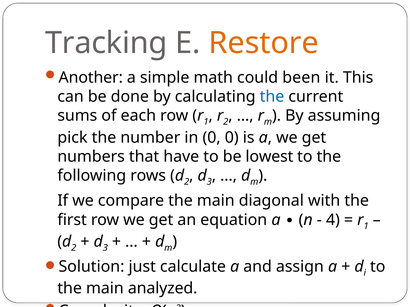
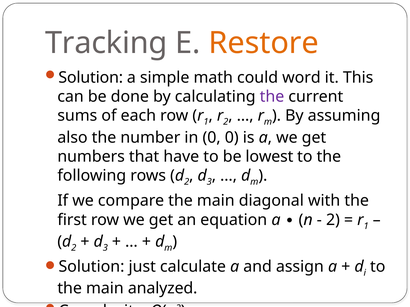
Another: Another -> Solution (91, 78)
been: been -> word (301, 78)
the colour: blue -> purple (272, 97)
pick: pick -> also (72, 138)
4: 4 -> 2 (333, 220)
